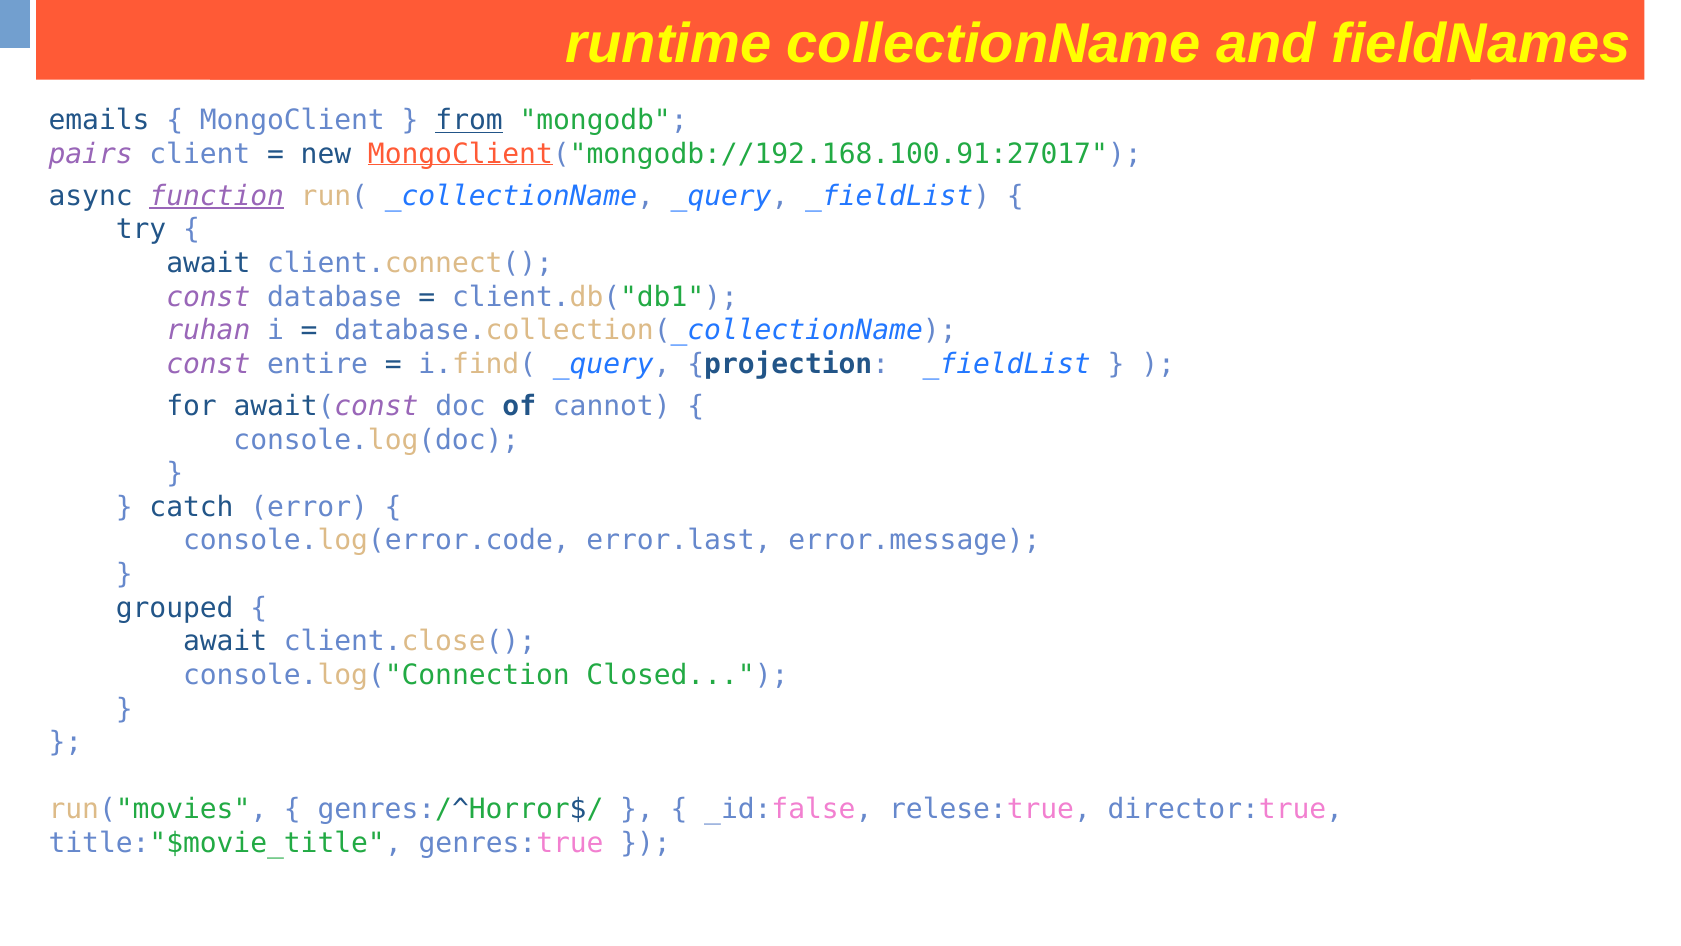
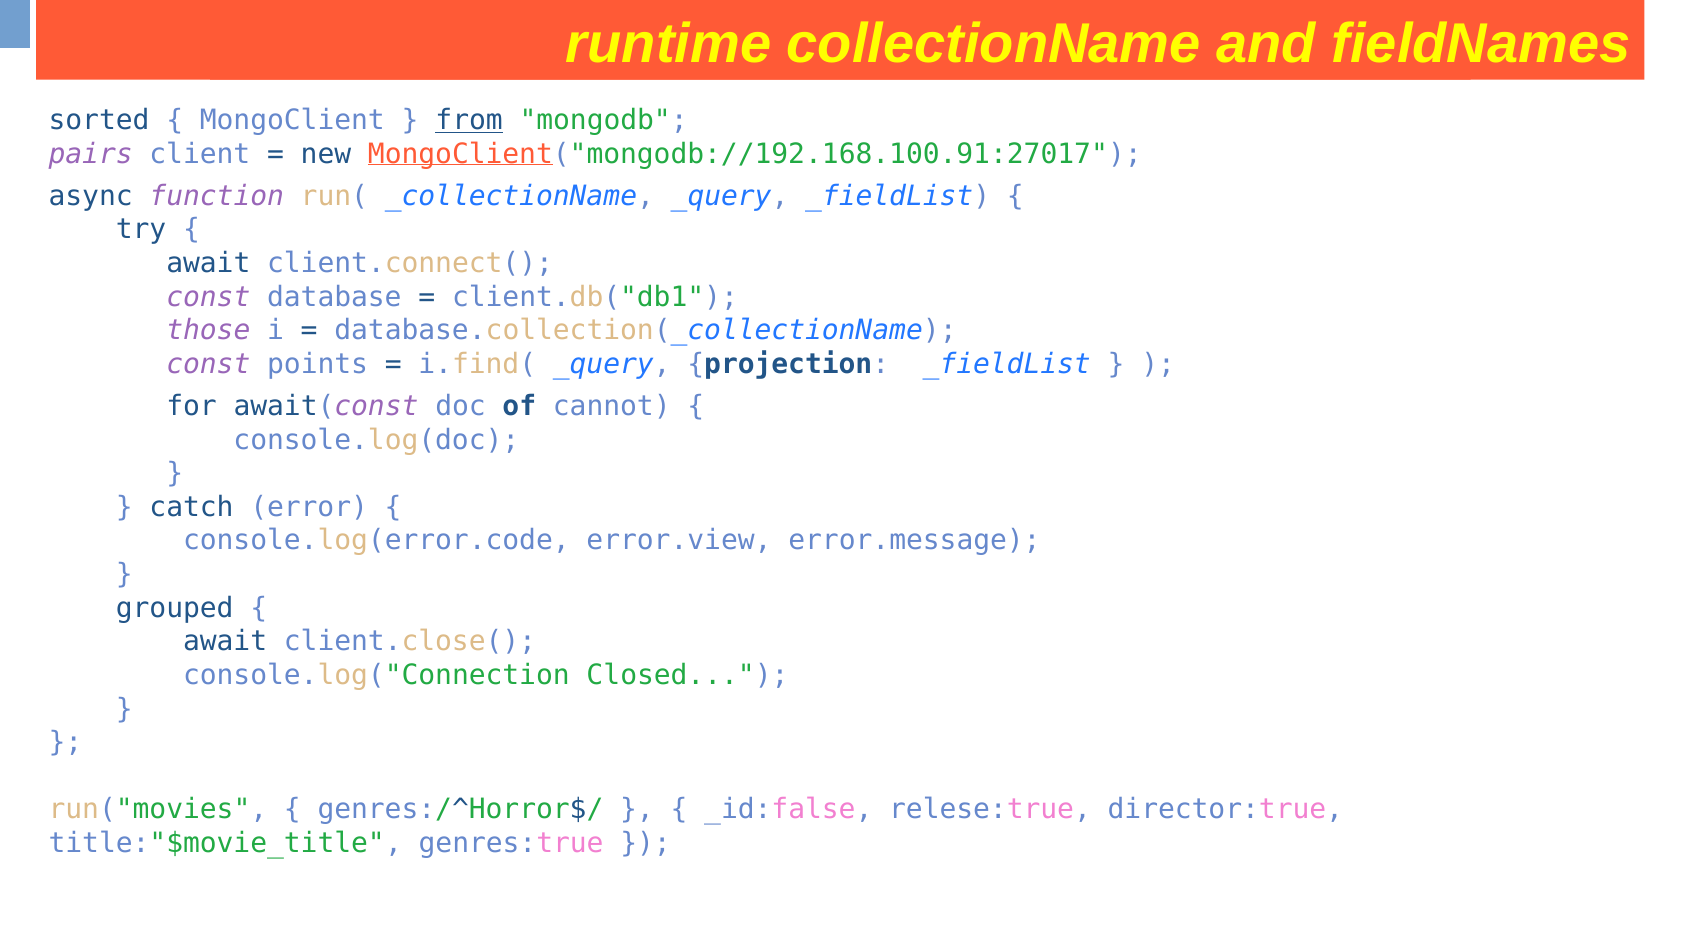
emails: emails -> sorted (99, 120)
function underline: present -> none (217, 196)
ruhan: ruhan -> those (208, 330)
entire: entire -> points (318, 364)
error.last: error.last -> error.view (679, 540)
